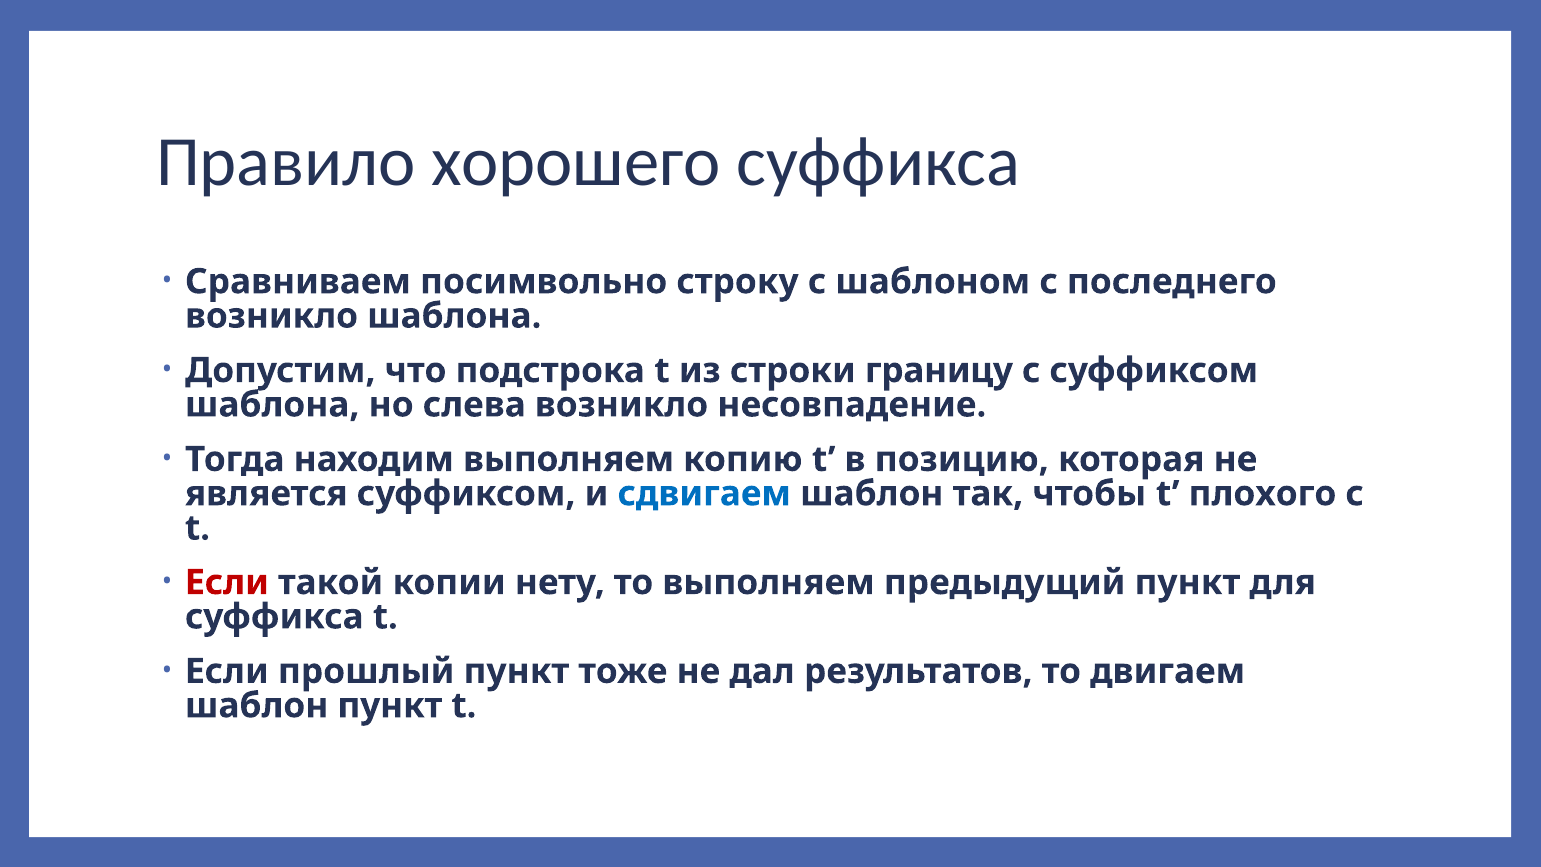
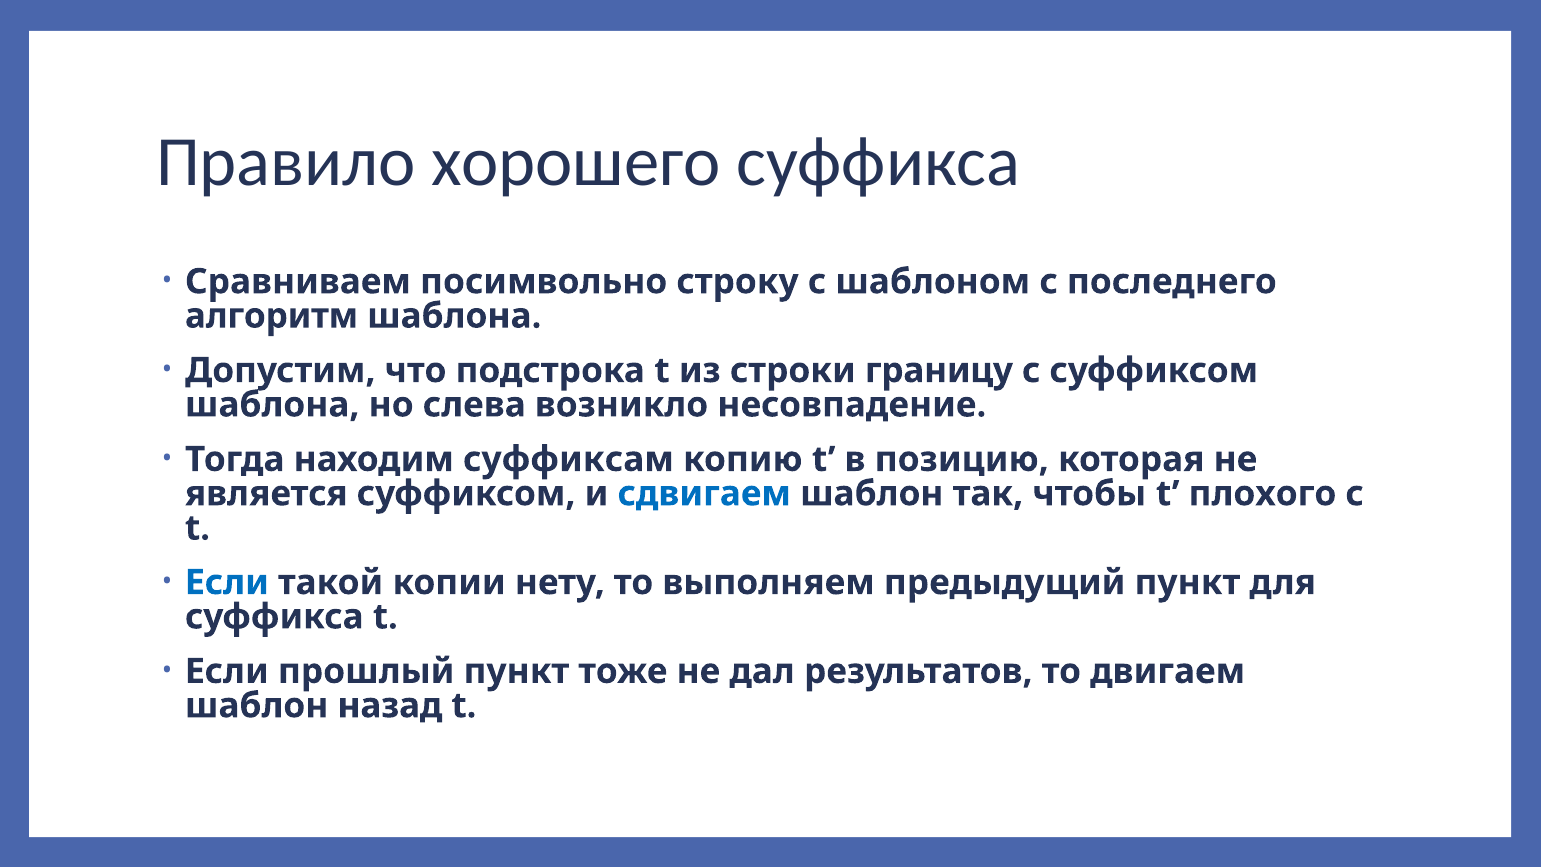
возникло: возникло -> алгоритм (272, 316)
находим выполняем: выполняем -> суффиксам (568, 459)
Если colour: red -> blue (227, 582)
шаблон пункт: пункт -> назад (390, 705)
